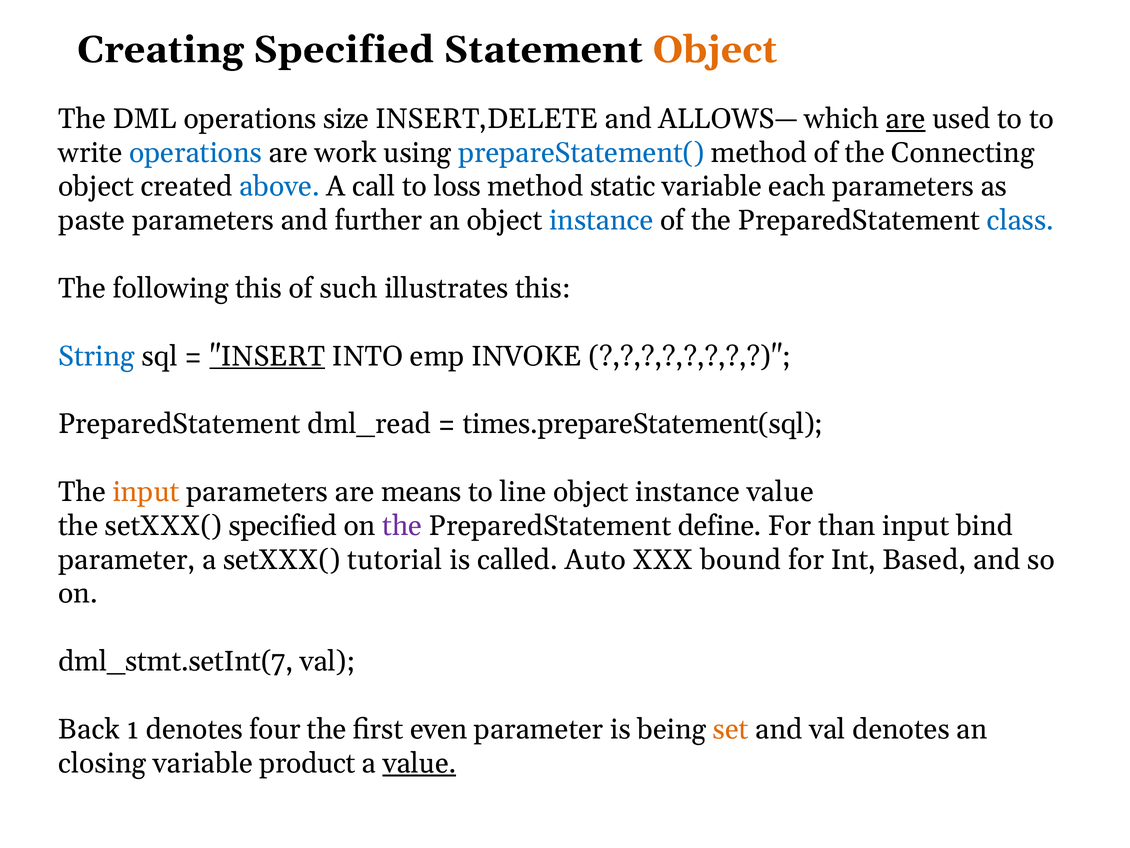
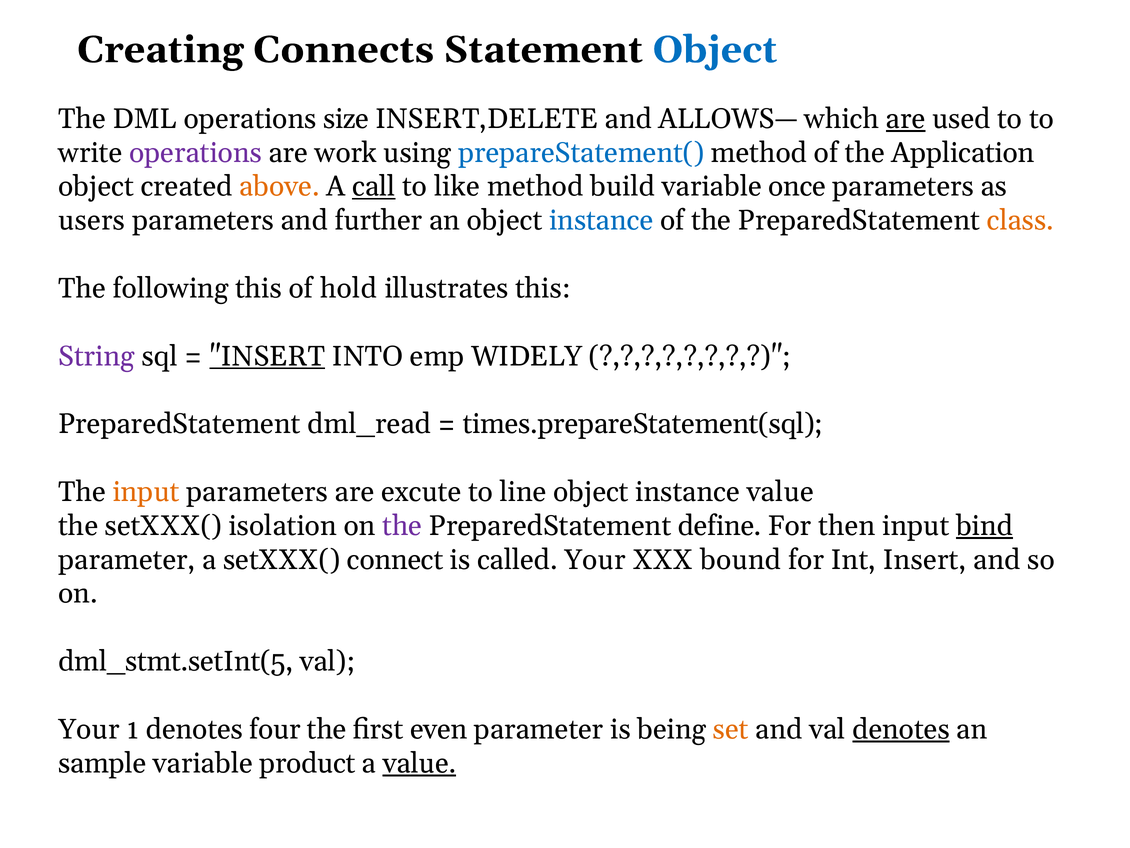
Creating Specified: Specified -> Connects (344, 50)
Object colour: orange -> blue (715, 50)
operations colour: blue -> purple (196, 153)
Connecting: Connecting -> Application (963, 153)
above colour: blue -> orange (279, 187)
call underline: none -> present (374, 187)
loss: loss -> like (457, 187)
static: static -> build (623, 187)
each: each -> once (797, 187)
paste: paste -> users (92, 220)
class colour: blue -> orange (1020, 220)
such: such -> hold (349, 288)
String colour: blue -> purple (97, 356)
INVOKE: INVOKE -> WIDELY (527, 356)
means: means -> excute (421, 492)
setXXX( specified: specified -> isolation (283, 526)
than: than -> then (847, 526)
bind underline: none -> present (985, 526)
tutorial: tutorial -> connect (395, 559)
called Auto: Auto -> Your (595, 559)
Int Based: Based -> Insert (925, 559)
dml_stmt.setInt(7: dml_stmt.setInt(7 -> dml_stmt.setInt(5 (176, 661)
Back: Back -> Your (89, 729)
denotes underline: none -> present (901, 729)
closing: closing -> sample (102, 763)
